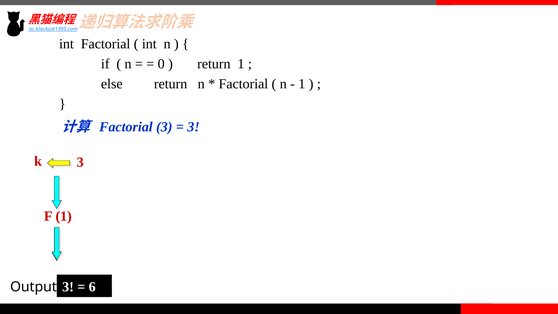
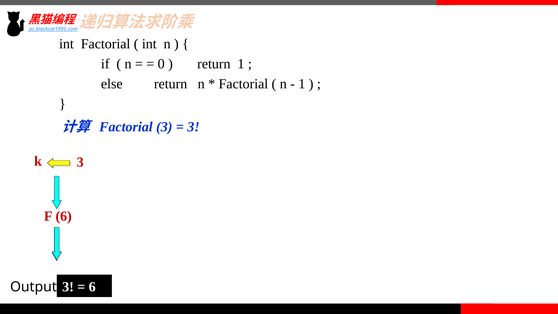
F 1: 1 -> 6 (64, 216)
